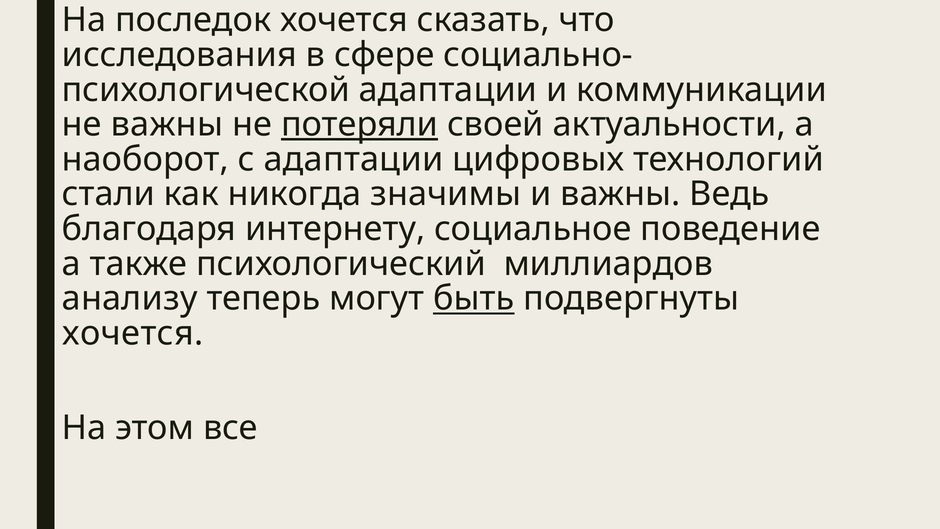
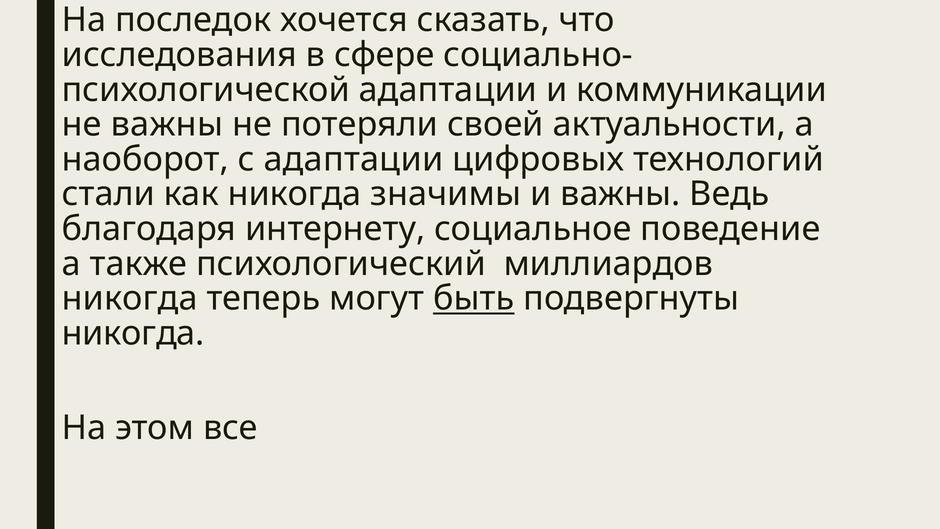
потеряли underline: present -> none (360, 124)
анализу: анализу -> никогда (130, 298)
хочется: хочется -> никогда (133, 333)
